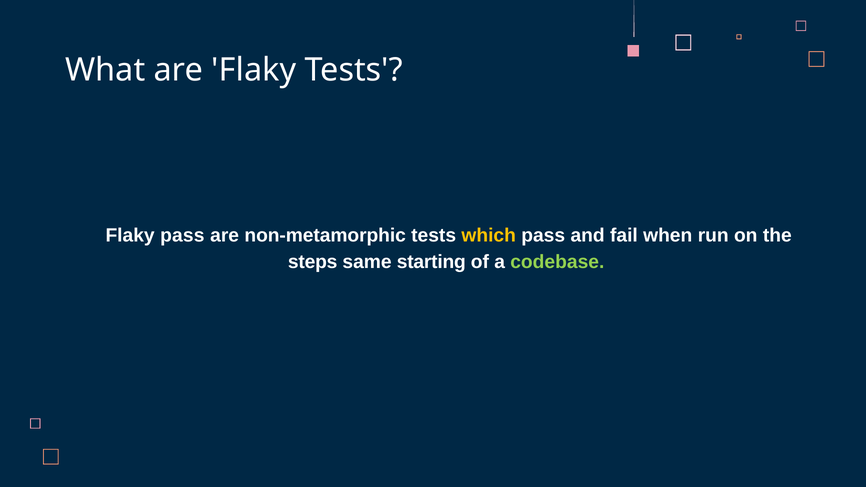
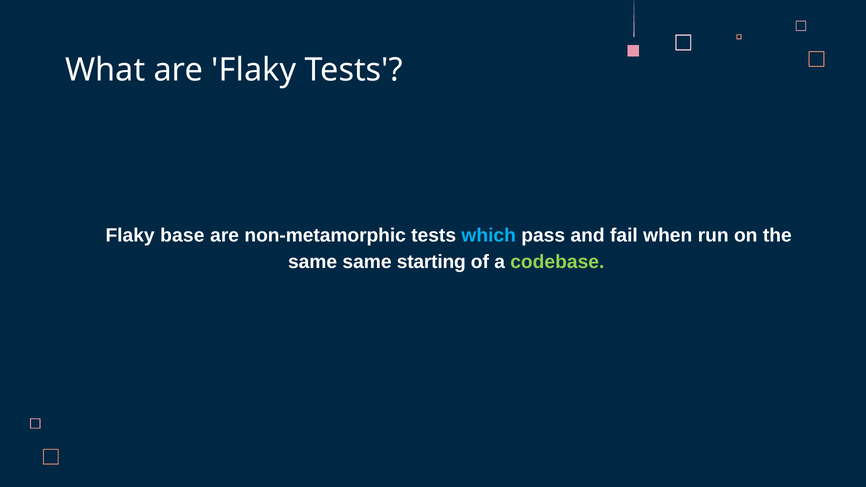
Flaky pass: pass -> base (182, 235)
which colour: yellow -> light blue (489, 235)
steps: steps -> same (313, 262)
